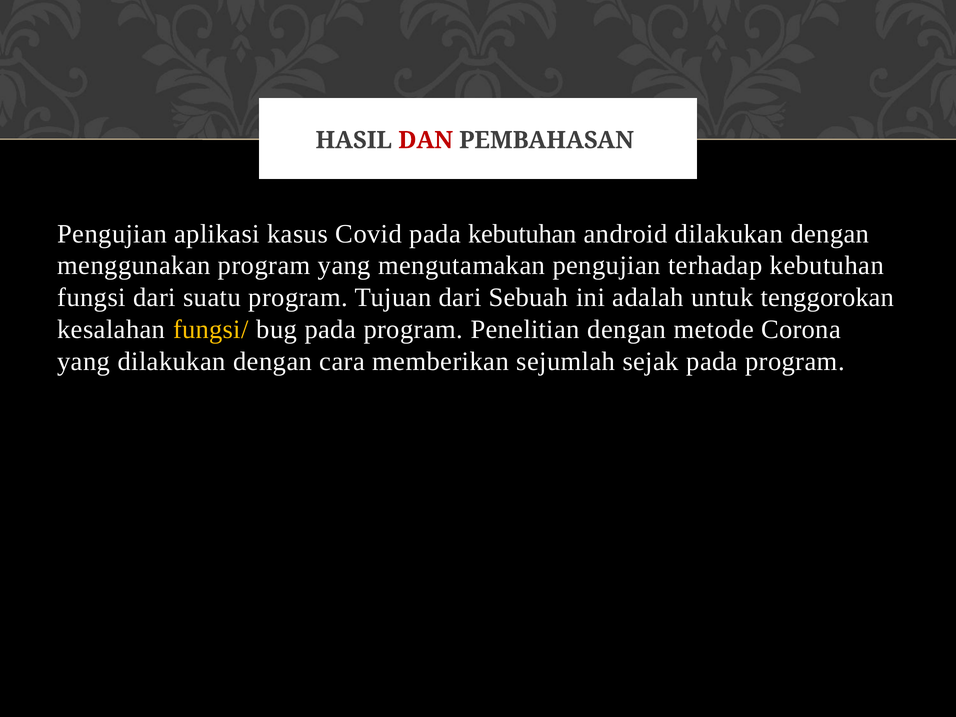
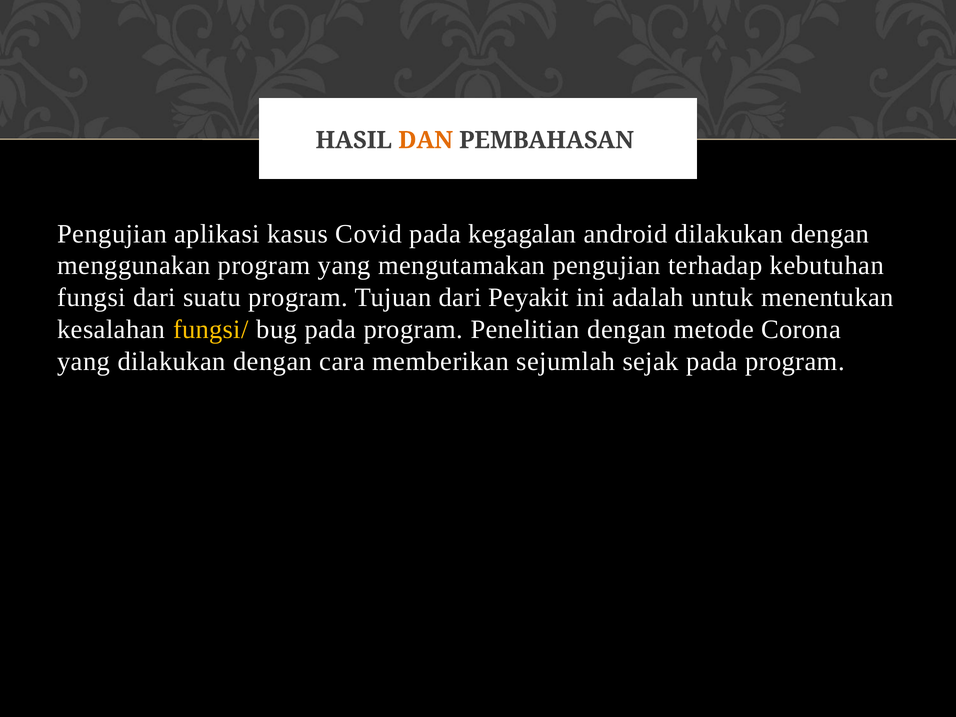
DAN colour: red -> orange (426, 140)
pada kebutuhan: kebutuhan -> kegagalan (522, 234)
Sebuah: Sebuah -> Peyakit (528, 298)
tenggorokan: tenggorokan -> menentukan (827, 298)
